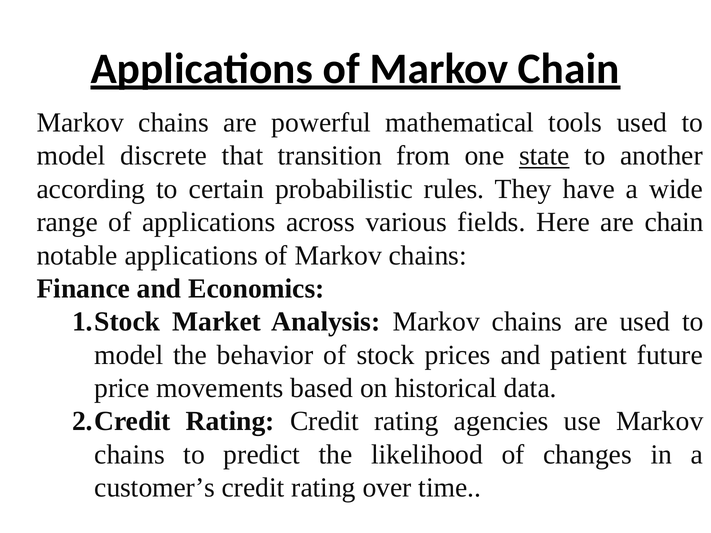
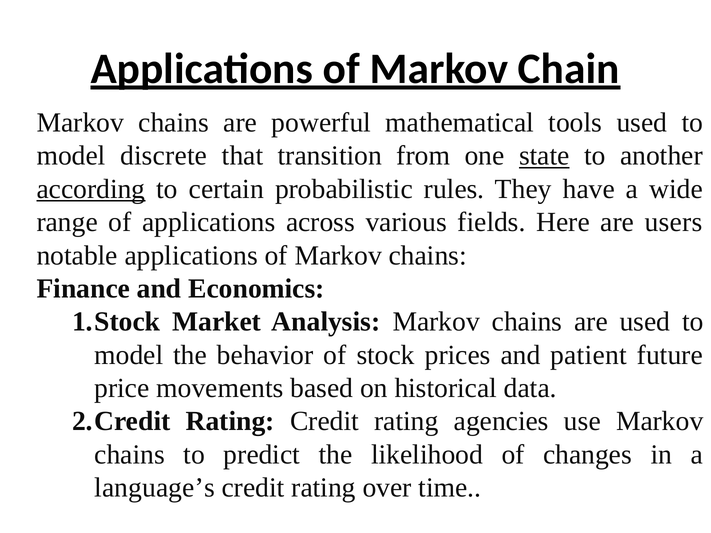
according underline: none -> present (91, 189)
are chain: chain -> users (674, 222)
customer’s: customer’s -> language’s (155, 488)
